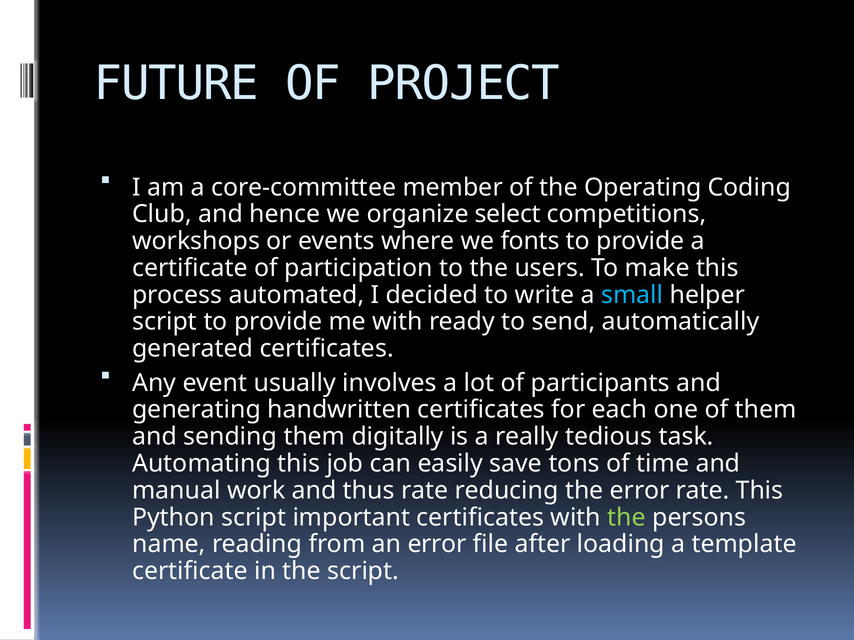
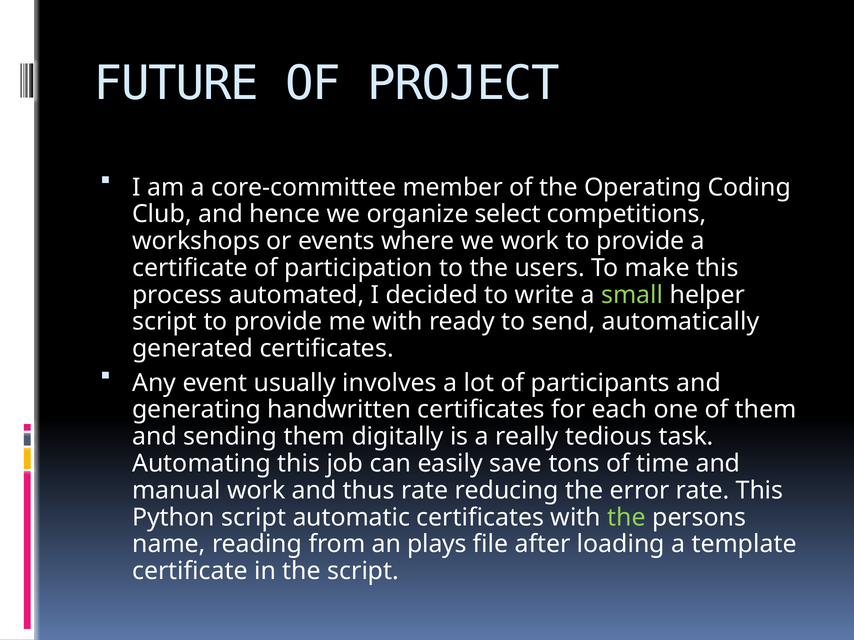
we fonts: fonts -> work (530, 241)
small colour: light blue -> light green (632, 295)
important: important -> automatic (351, 518)
an error: error -> plays (437, 545)
